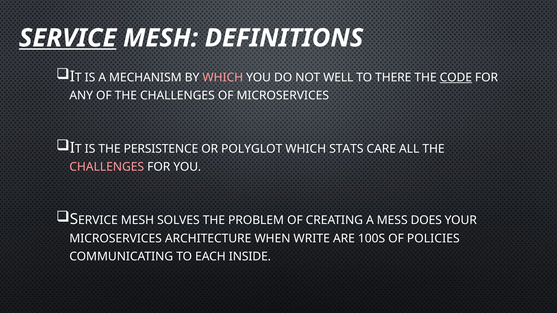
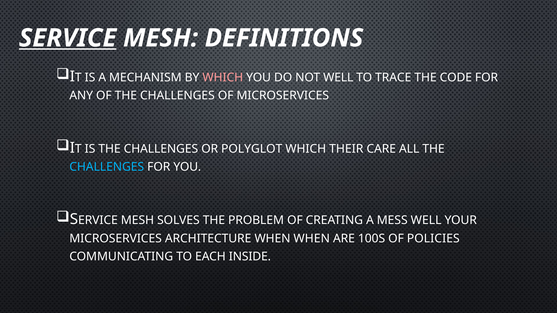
THERE: THERE -> TRACE (393, 78)
CODE underline: present -> none (456, 78)
IS THE PERSISTENCE: PERSISTENCE -> CHALLENGES (161, 149)
STATS: STATS -> THEIR (346, 149)
CHALLENGES colour: pink -> light blue (107, 167)
MESS DOES: DOES -> WELL (426, 221)
WHEN WRITE: WRITE -> WHEN (312, 239)
